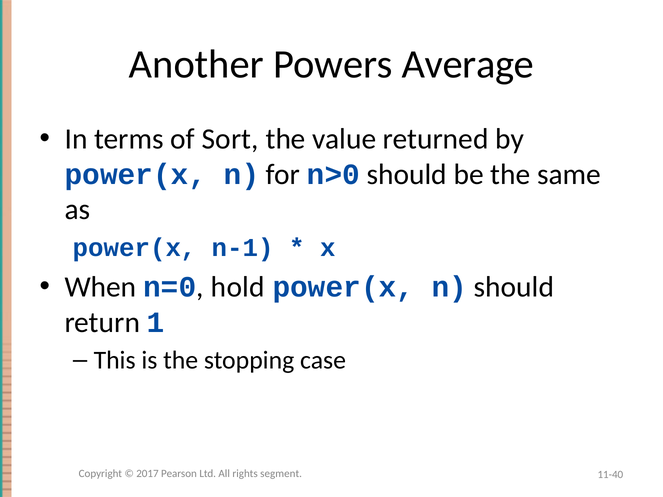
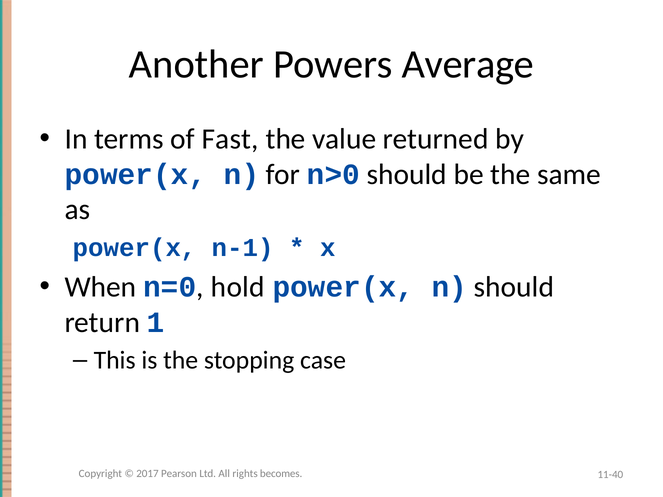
Sort: Sort -> Fast (230, 139)
segment: segment -> becomes (281, 474)
